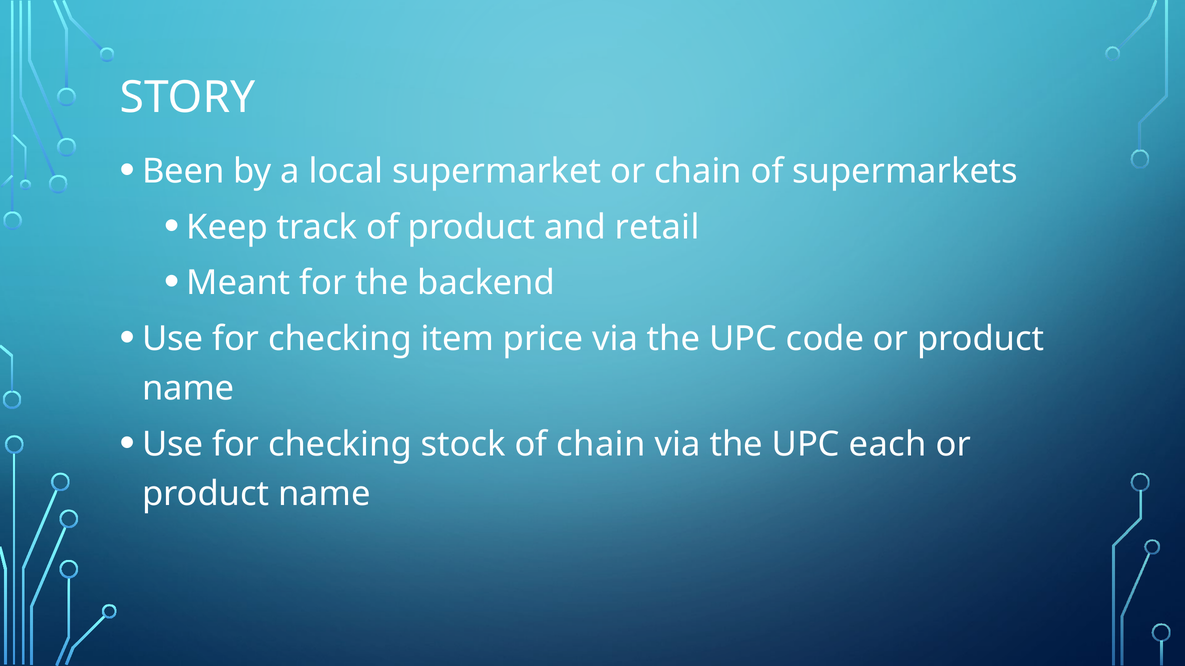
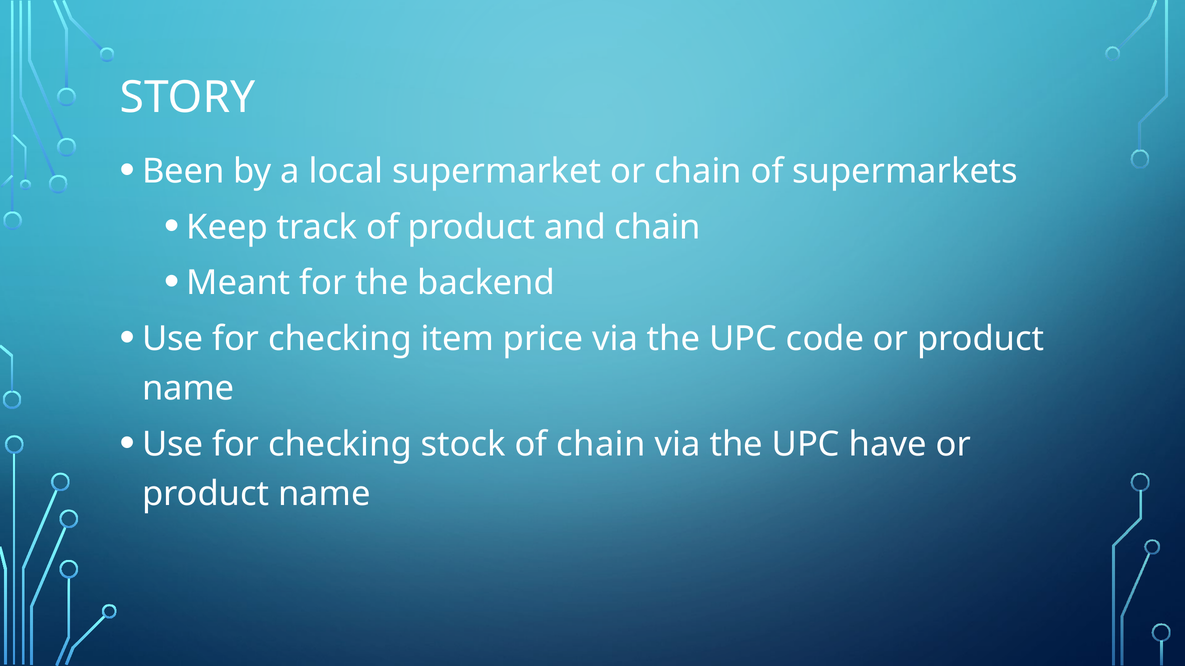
and retail: retail -> chain (658, 227)
each: each -> have (888, 444)
